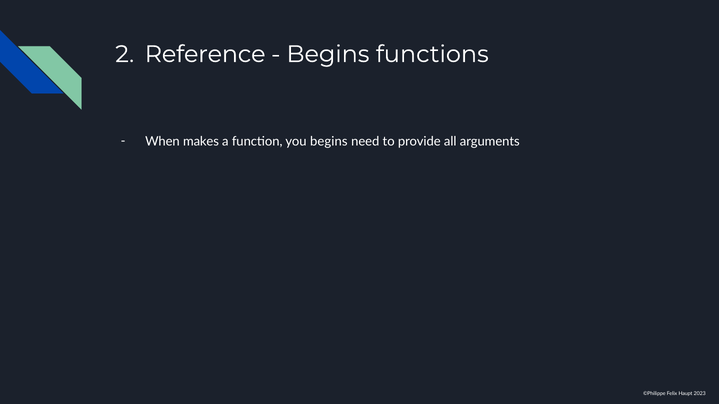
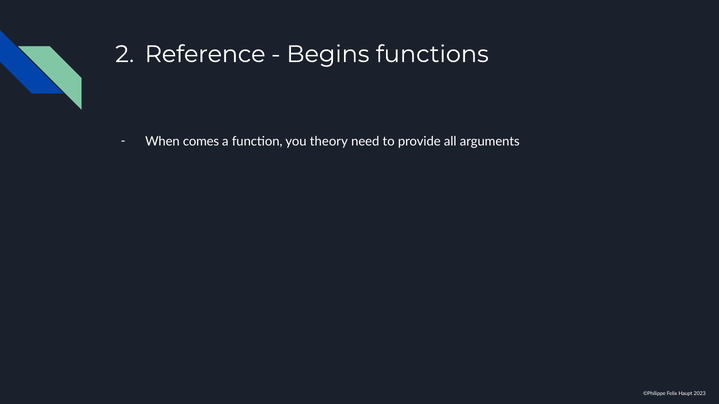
makes: makes -> comes (201, 141)
you begins: begins -> theory (329, 141)
